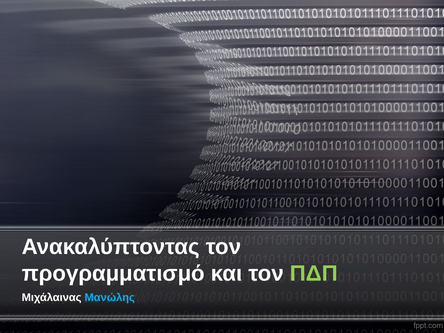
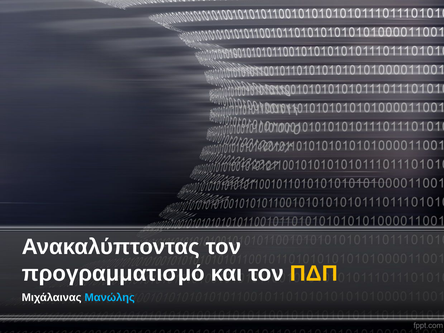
ΠΔΠ colour: light green -> yellow (314, 273)
